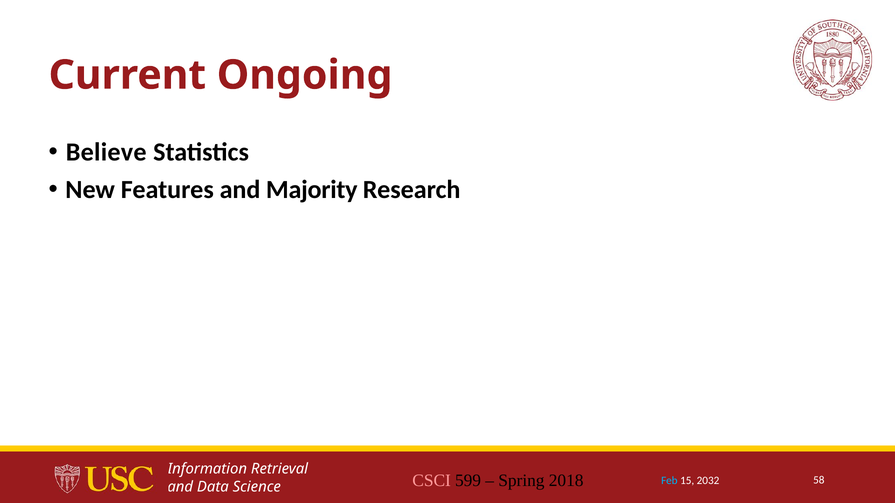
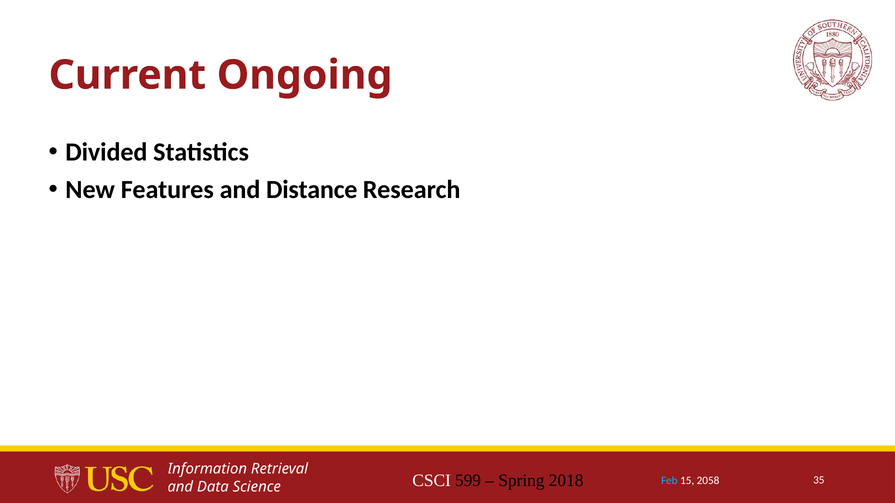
Believe: Believe -> Divided (106, 152)
Majority: Majority -> Distance (312, 190)
2032: 2032 -> 2058 (708, 481)
CSCI colour: pink -> white (432, 481)
58: 58 -> 35 (819, 481)
